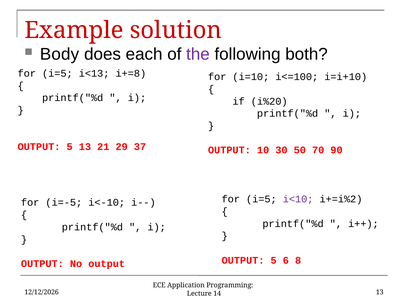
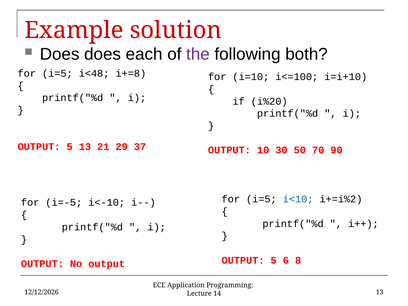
Body: Body -> Does (60, 54)
i<13: i<13 -> i<48 (94, 73)
i<10 colour: purple -> blue (298, 199)
